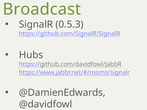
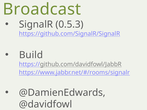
Hubs: Hubs -> Build (31, 55)
